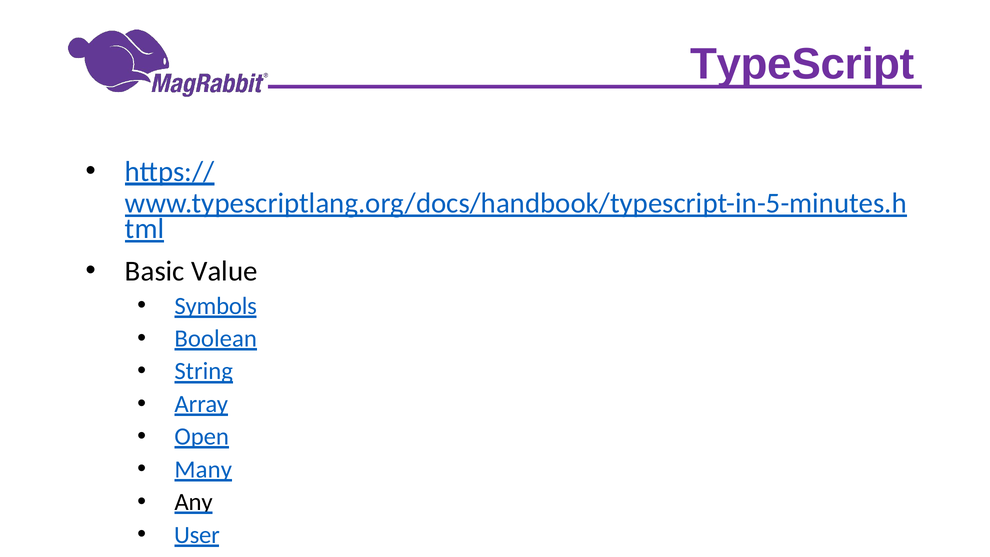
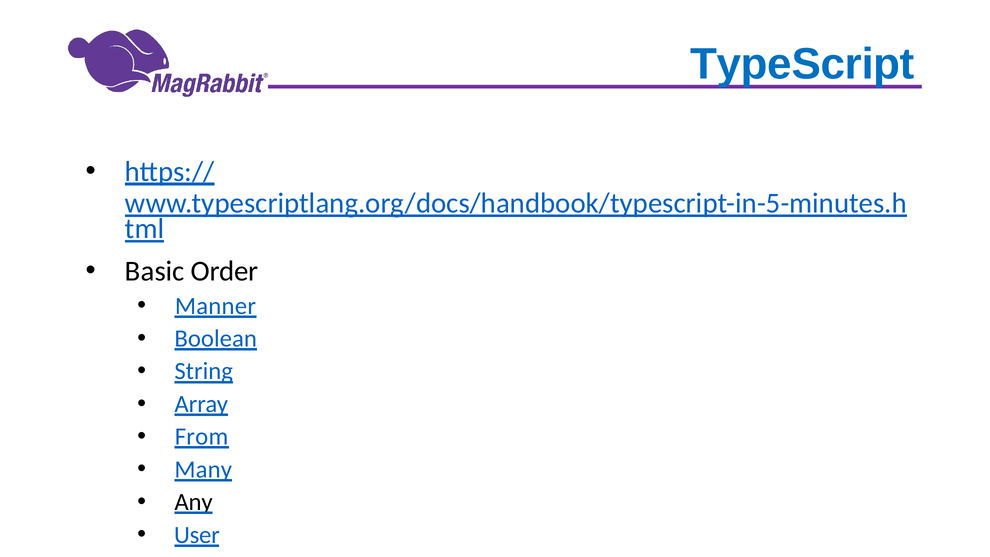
TypeScript colour: purple -> blue (802, 64)
Value: Value -> Order (225, 271)
Symbols: Symbols -> Manner (215, 306)
Open: Open -> From (202, 437)
